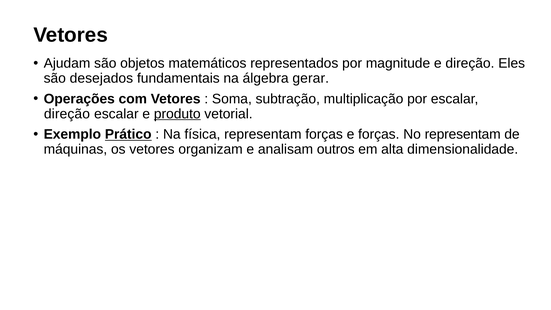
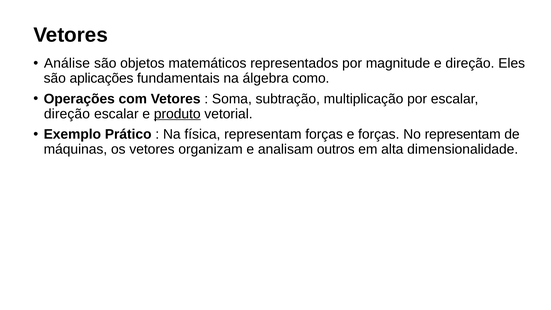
Ajudam: Ajudam -> Análise (67, 63)
desejados: desejados -> aplicações (102, 78)
gerar: gerar -> como (311, 78)
Prático underline: present -> none (128, 134)
